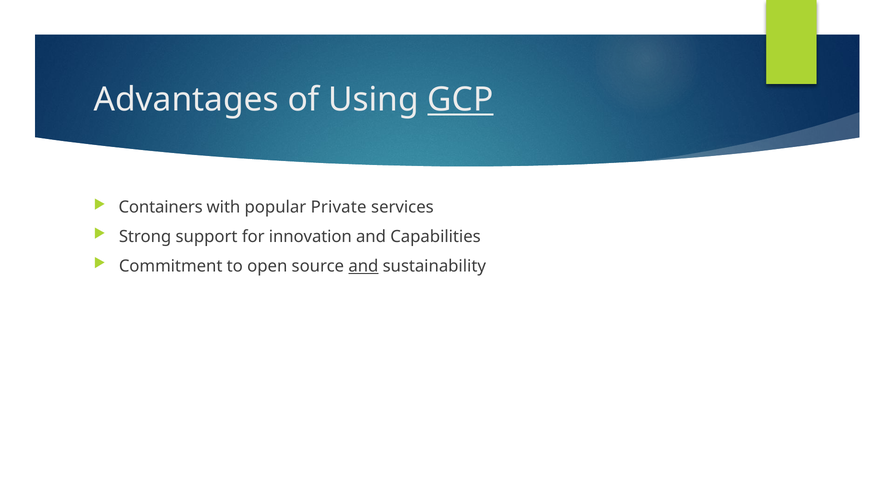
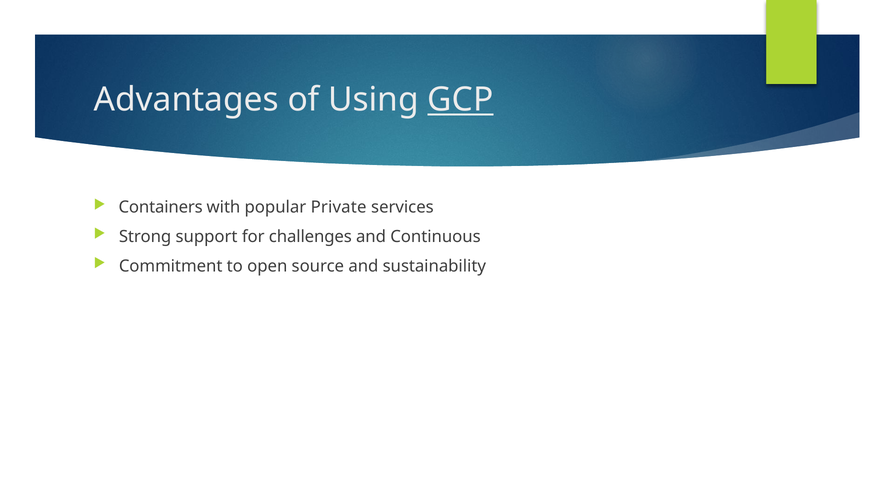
innovation: innovation -> challenges (310, 236)
Capabilities: Capabilities -> Continuous (436, 236)
and underline: present -> none (363, 266)
